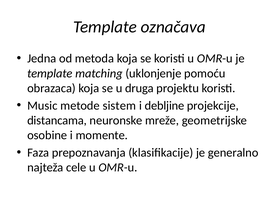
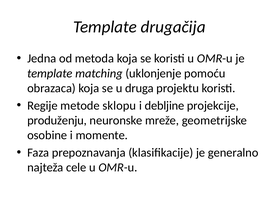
označava: označava -> drugačija (173, 27)
Music: Music -> Regije (42, 106)
sistem: sistem -> sklopu (119, 106)
distancama: distancama -> produženju (57, 121)
